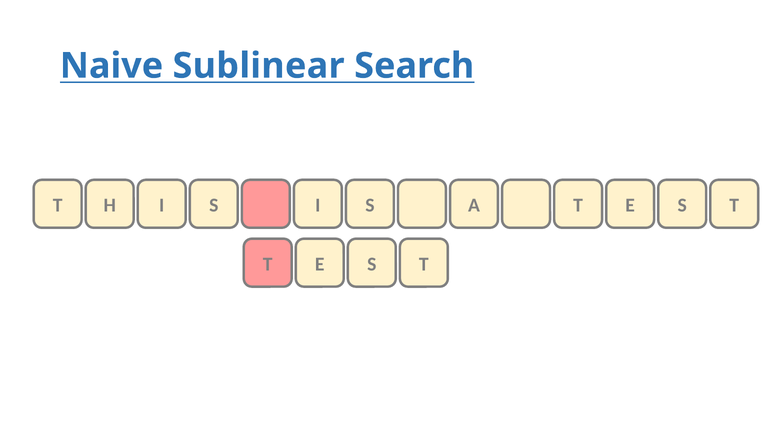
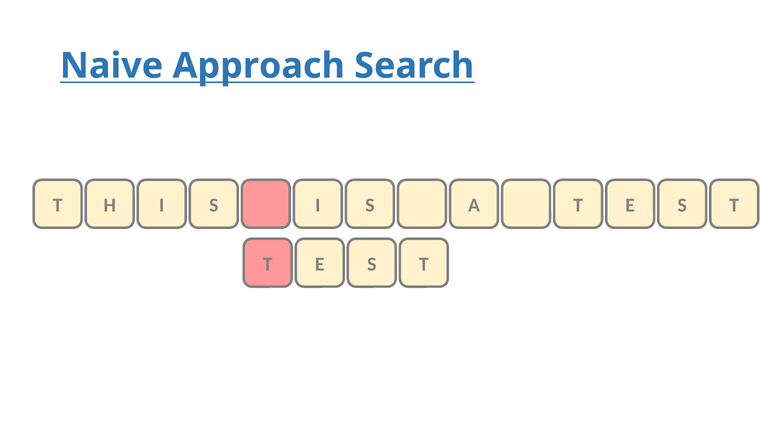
Sublinear: Sublinear -> Approach (259, 66)
